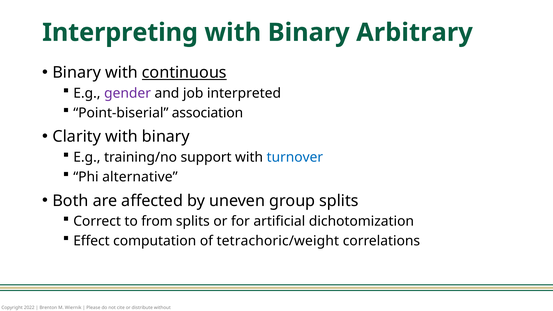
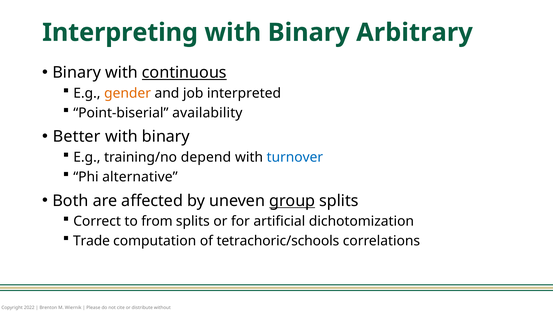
gender colour: purple -> orange (128, 93)
association: association -> availability (207, 113)
Clarity: Clarity -> Better (77, 137)
support: support -> depend (206, 157)
group underline: none -> present (292, 201)
Effect: Effect -> Trade (91, 241)
tetrachoric/weight: tetrachoric/weight -> tetrachoric/schools (278, 241)
